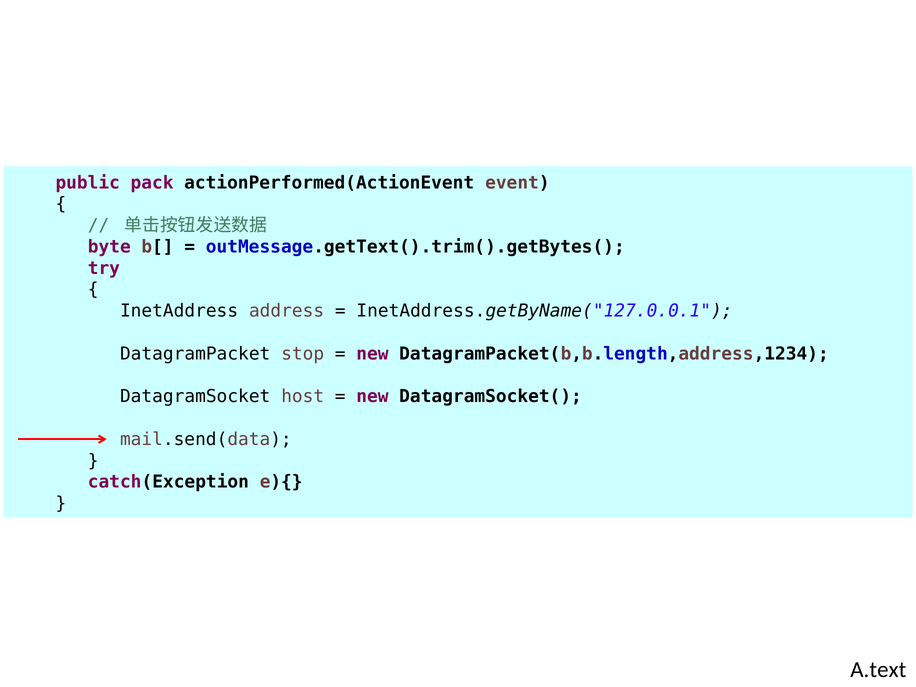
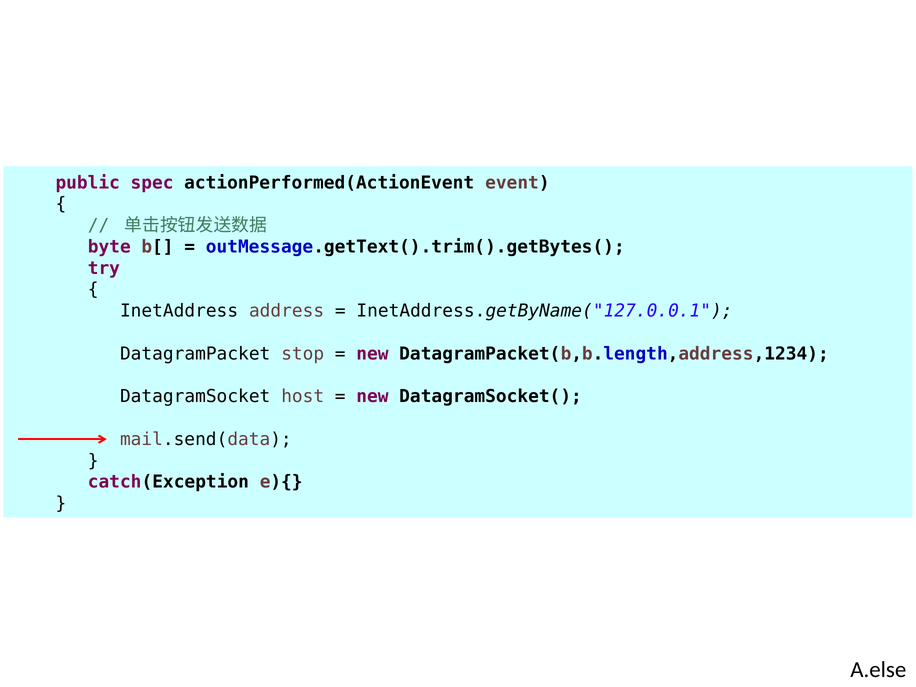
pack: pack -> spec (152, 183)
A.text: A.text -> A.else (878, 670)
